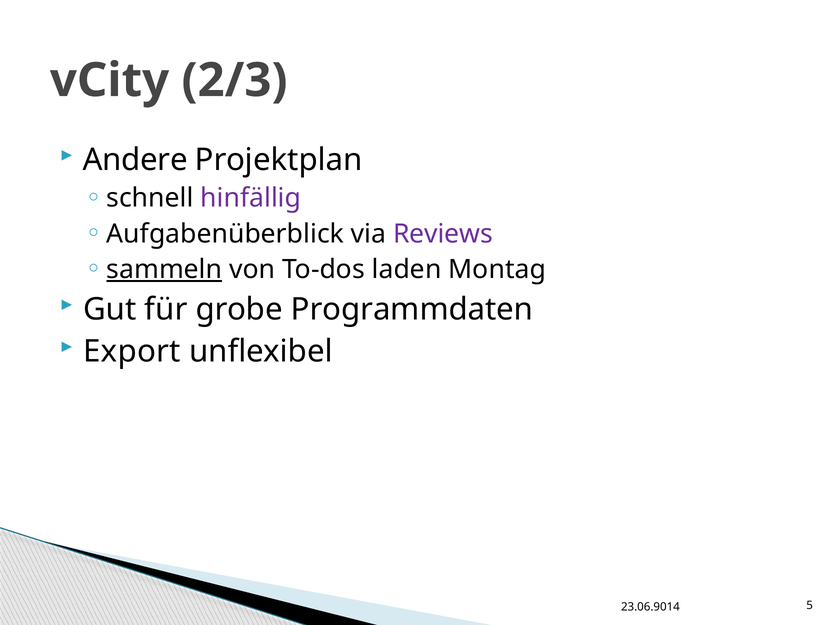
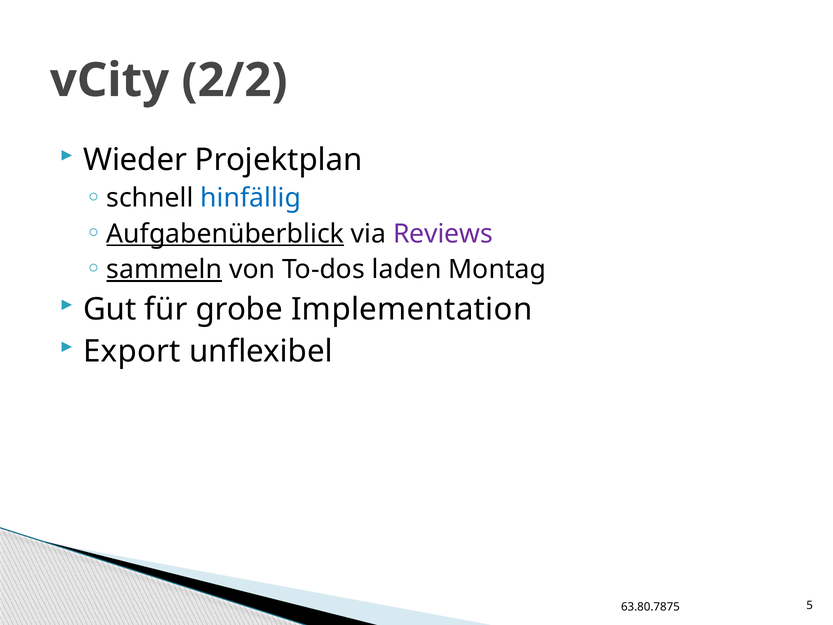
2/3: 2/3 -> 2/2 (235, 80)
Andere: Andere -> Wieder (135, 160)
hinfällig colour: purple -> blue (251, 198)
Aufgabenüberblick underline: none -> present (225, 234)
Programmdaten: Programmdaten -> Implementation (412, 309)
23.06.9014: 23.06.9014 -> 63.80.7875 (650, 607)
